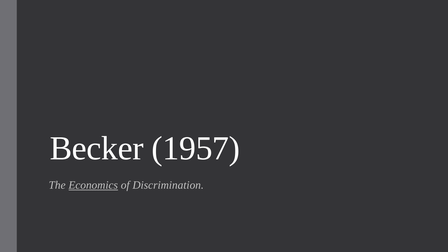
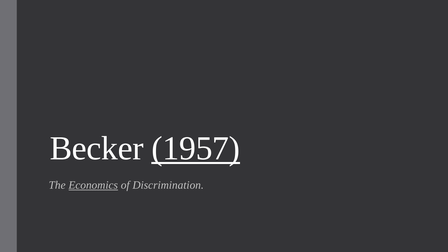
1957 underline: none -> present (196, 148)
